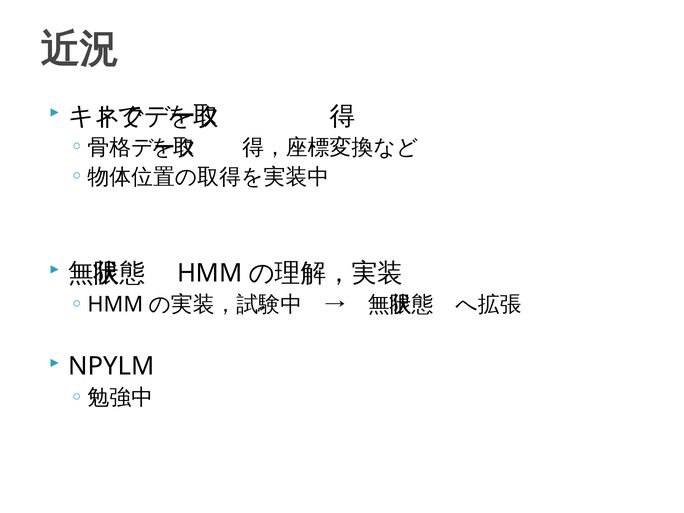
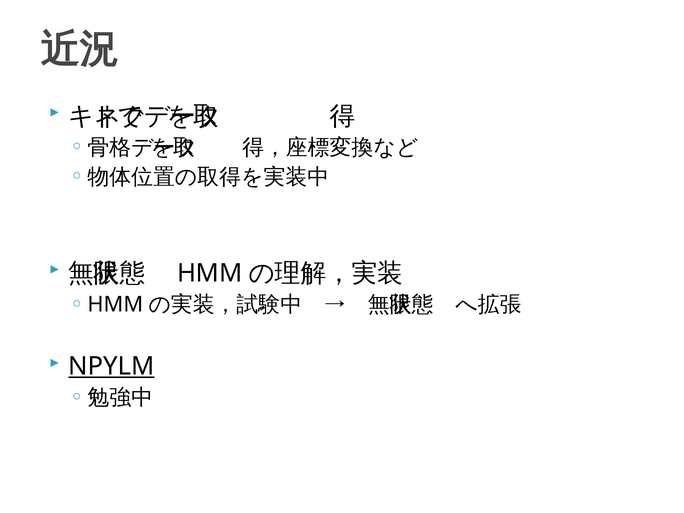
NPYLM underline: none -> present (111, 366)
